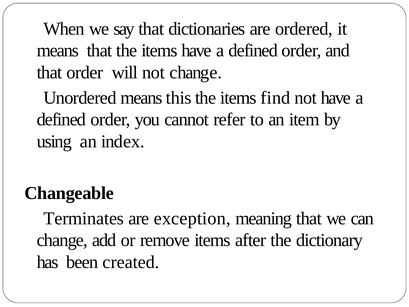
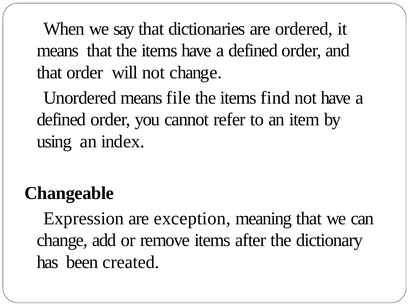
this: this -> file (179, 98)
Terminates: Terminates -> Expression (84, 218)
